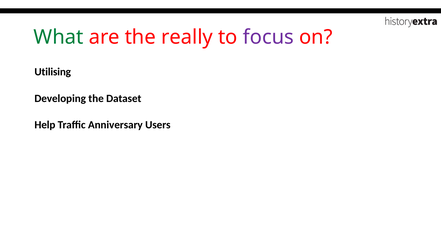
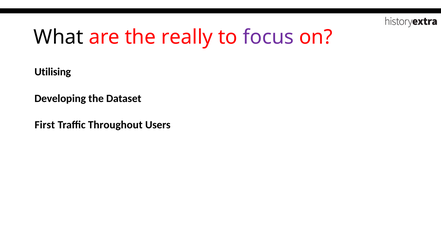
What colour: green -> black (59, 37)
Help: Help -> First (45, 125)
Anniversary: Anniversary -> Throughout (115, 125)
